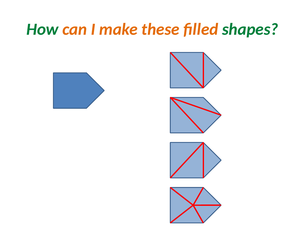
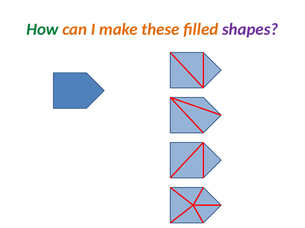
shapes colour: green -> purple (250, 29)
